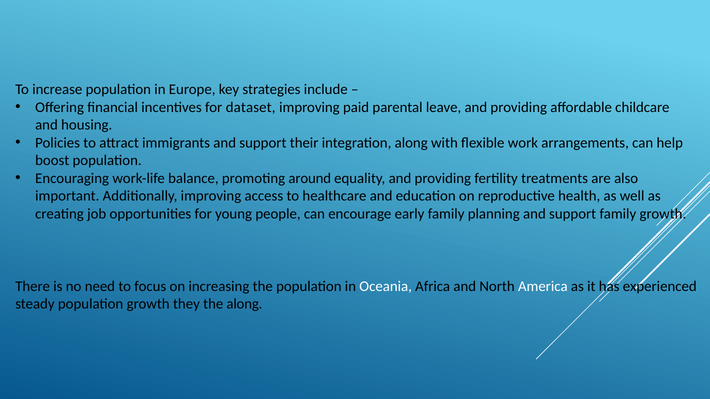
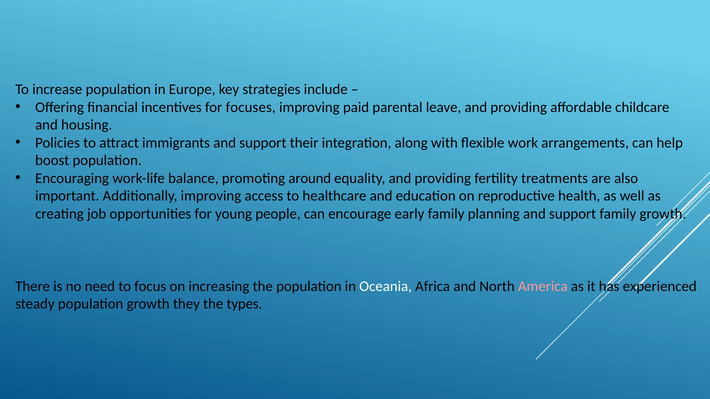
dataset: dataset -> focuses (251, 107)
America colour: white -> pink (543, 287)
the along: along -> types (244, 304)
